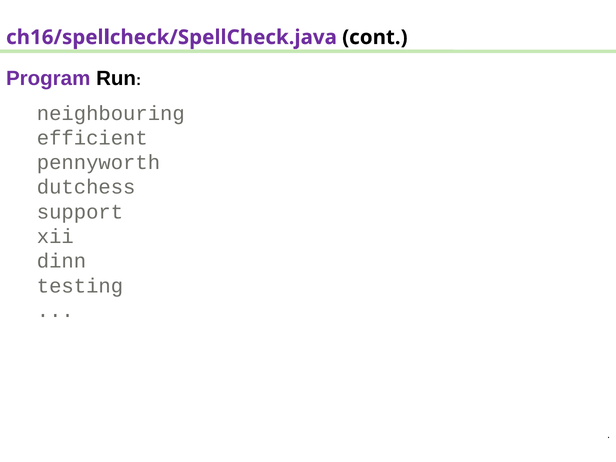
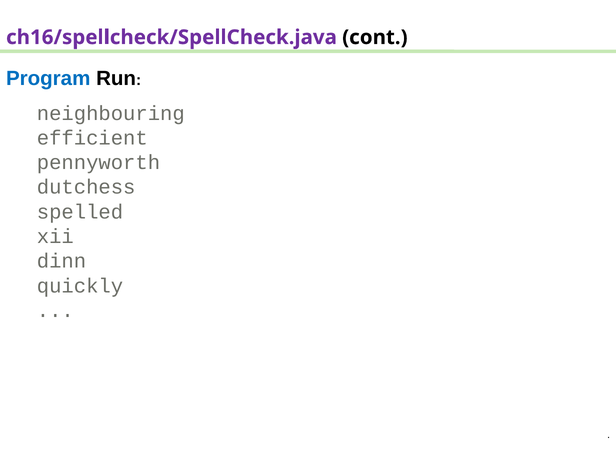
Program colour: purple -> blue (48, 78)
support: support -> spelled (80, 212)
testing: testing -> quickly (80, 286)
